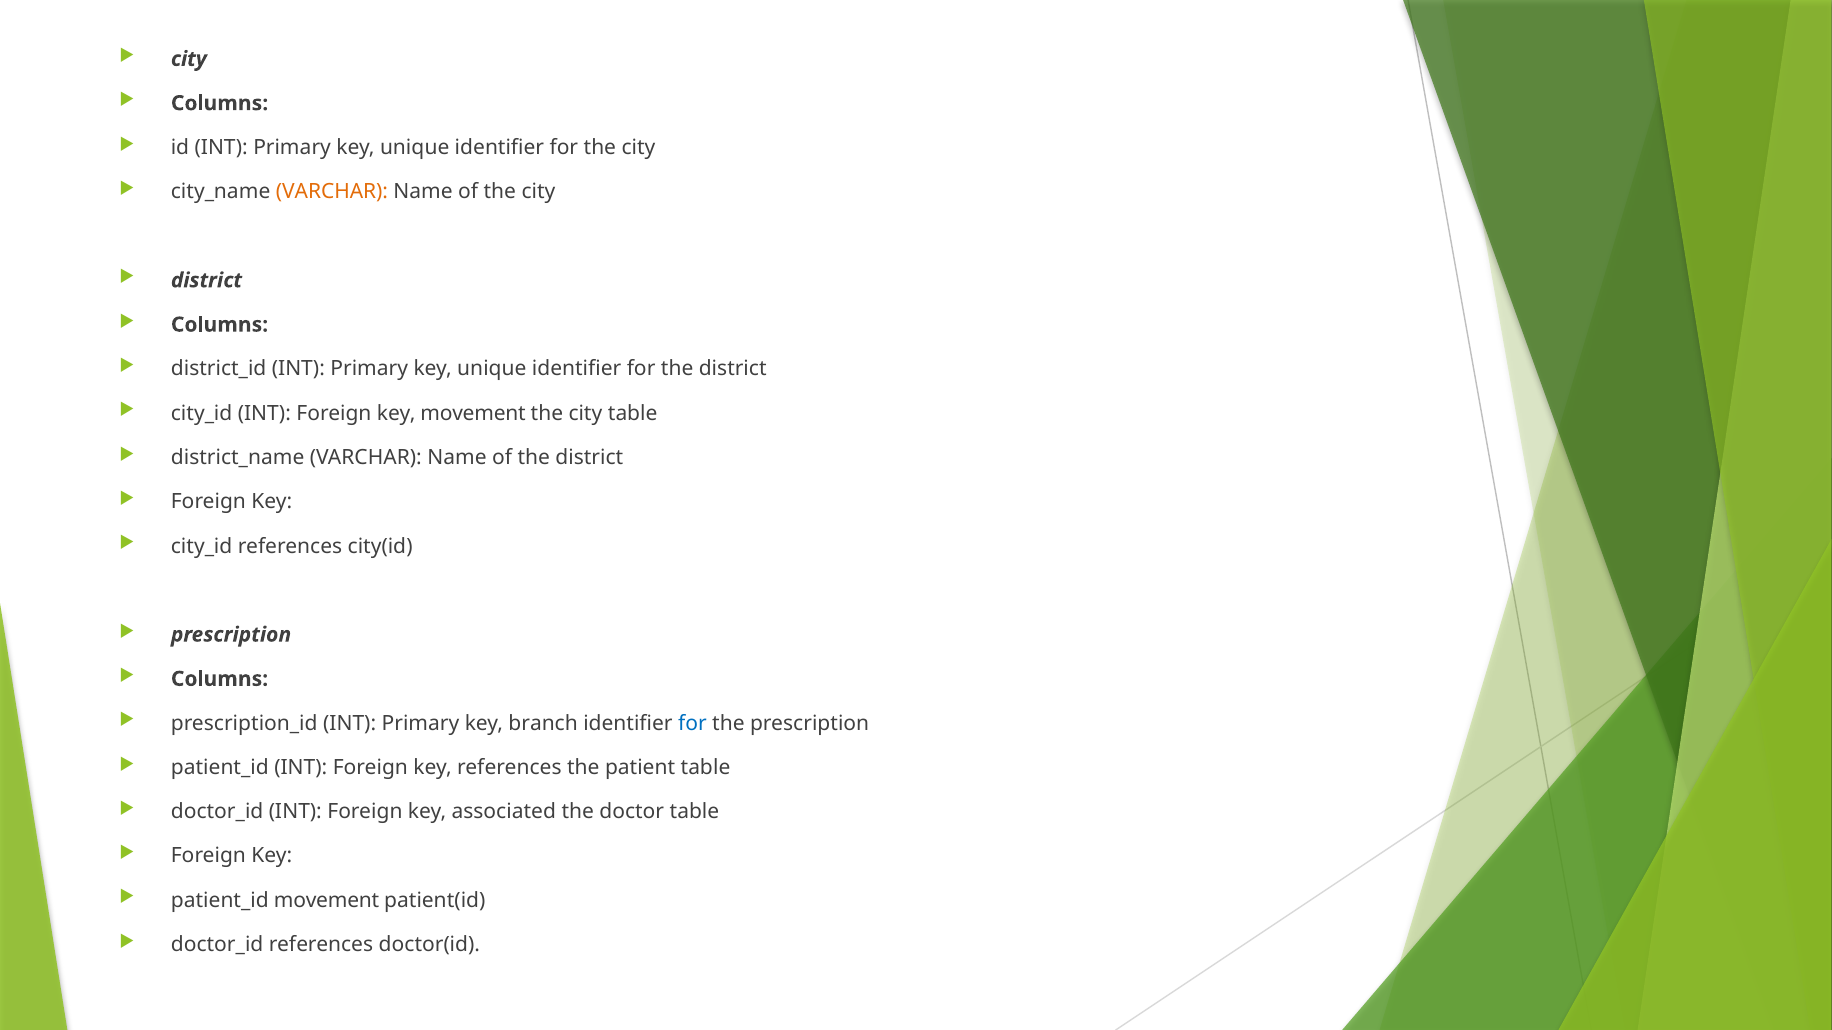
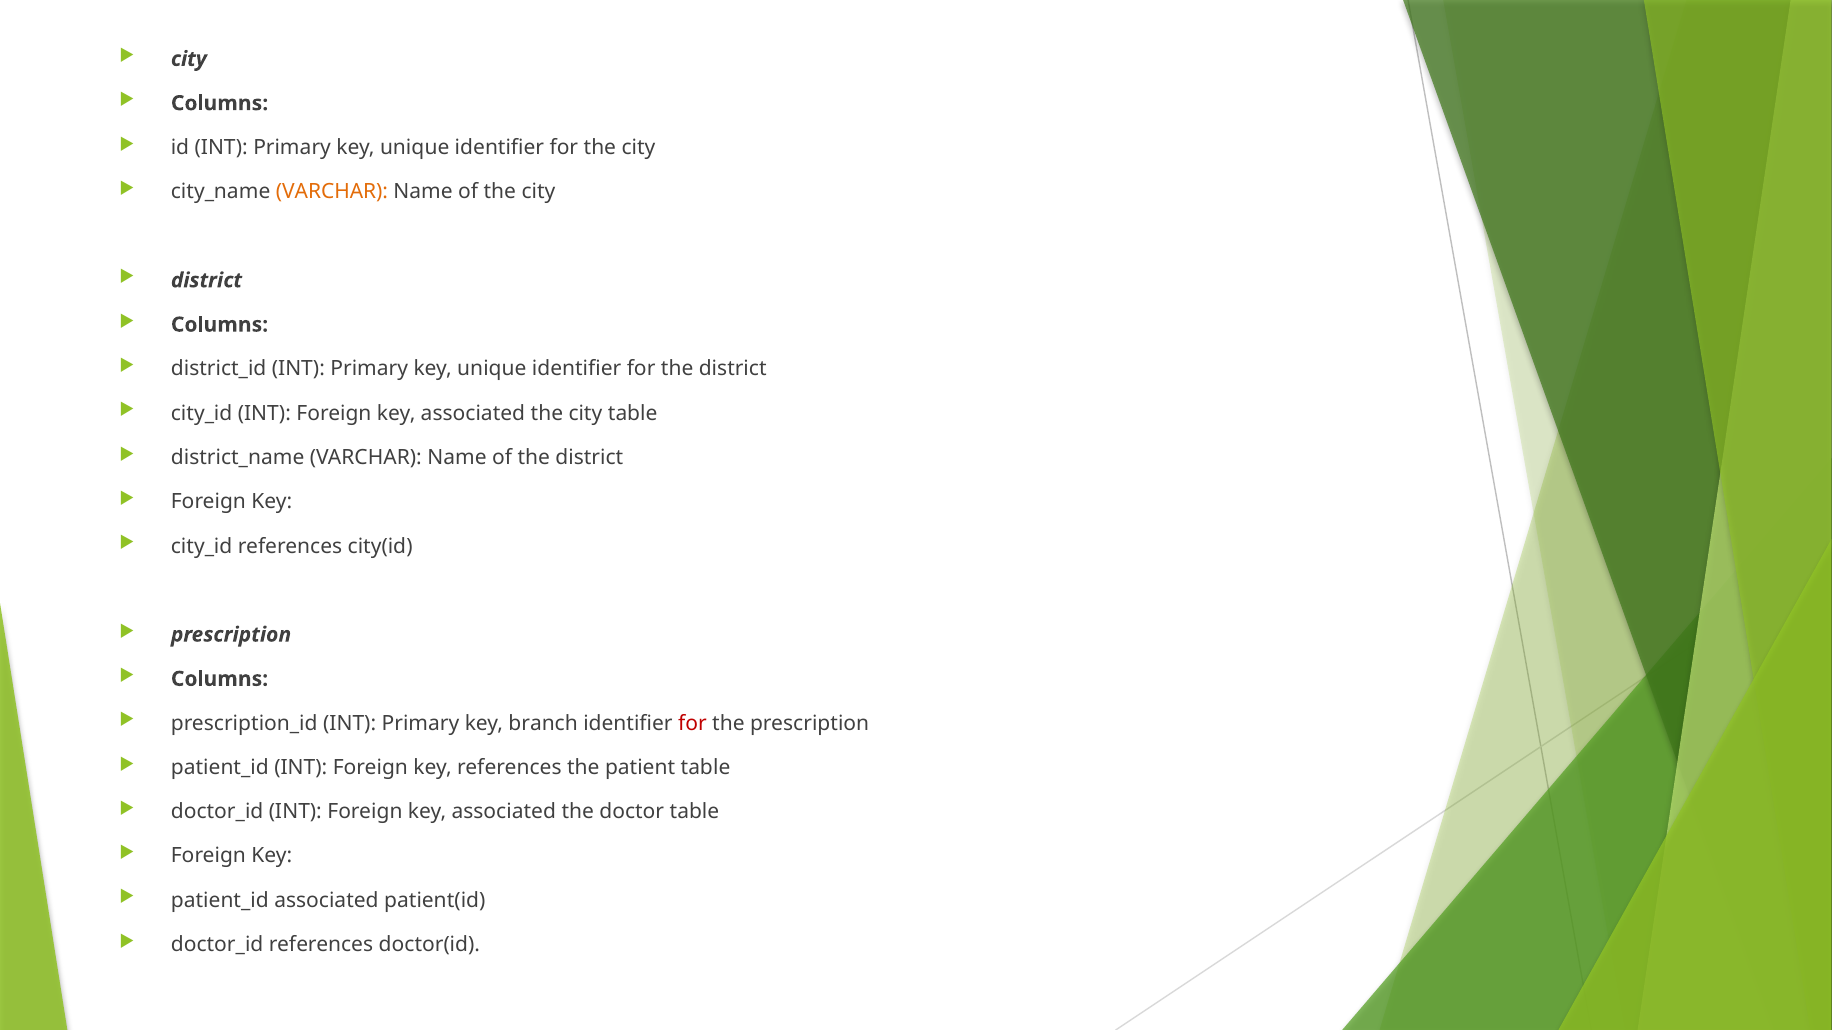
movement: movement -> associated (473, 413)
for colour: blue -> red (692, 724)
patient_id movement: movement -> associated (326, 901)
